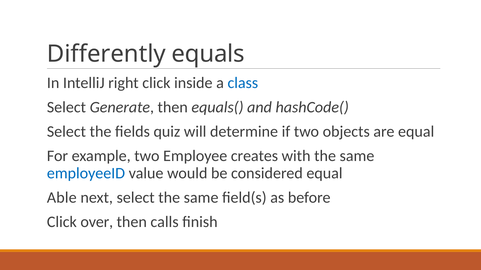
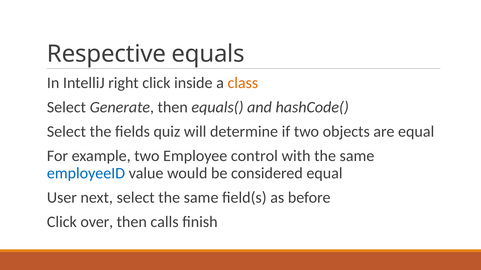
Differently: Differently -> Respective (106, 54)
class colour: blue -> orange (243, 83)
creates: creates -> control (254, 156)
Able: Able -> User (62, 198)
